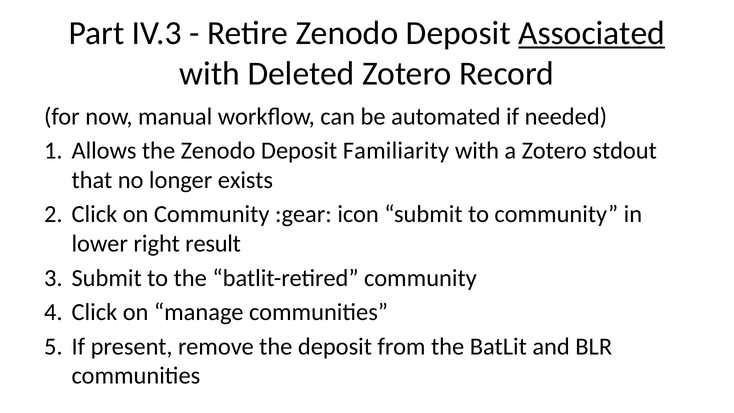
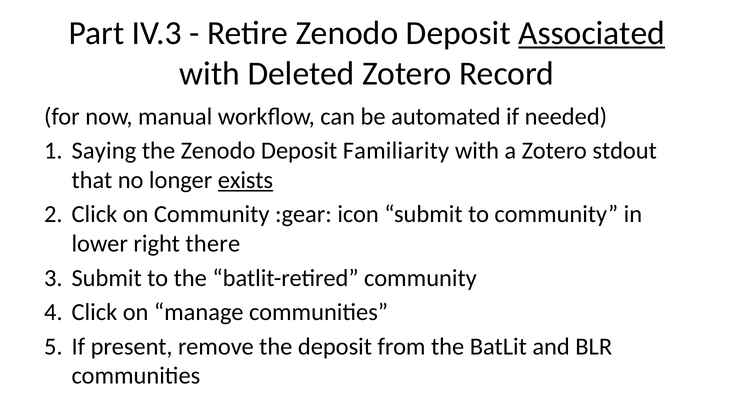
Allows: Allows -> Saying (104, 151)
exists underline: none -> present (245, 180)
result: result -> there (213, 244)
